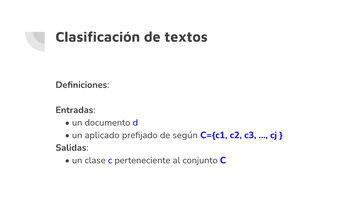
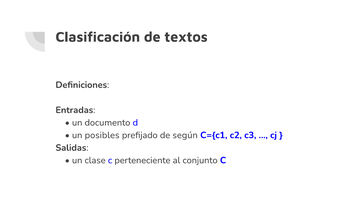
aplicado: aplicado -> posibles (102, 135)
